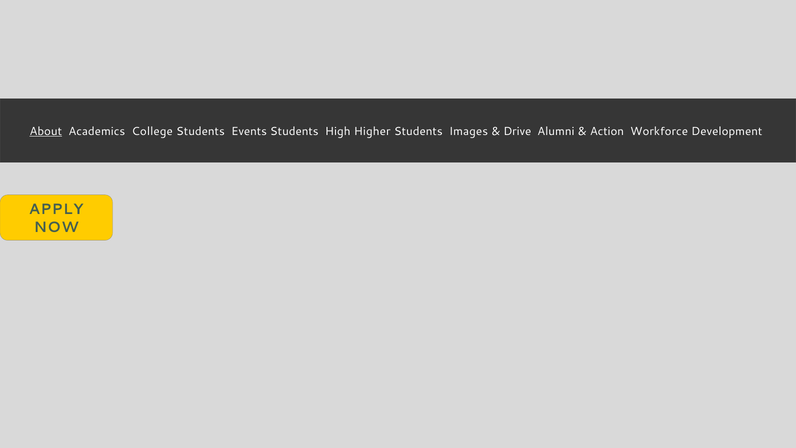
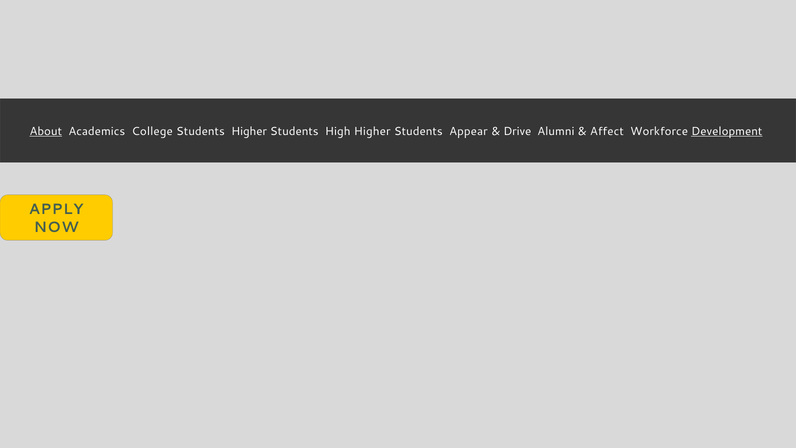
Students Events: Events -> Higher (249, 131)
Images: Images -> Appear (468, 131)
Action: Action -> Affect (607, 131)
Development underline: none -> present (727, 131)
